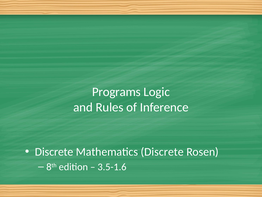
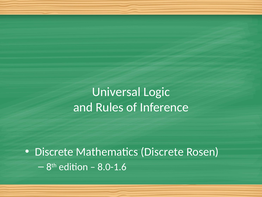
Programs: Programs -> Universal (116, 92)
3.5-1.6: 3.5-1.6 -> 8.0-1.6 (112, 166)
